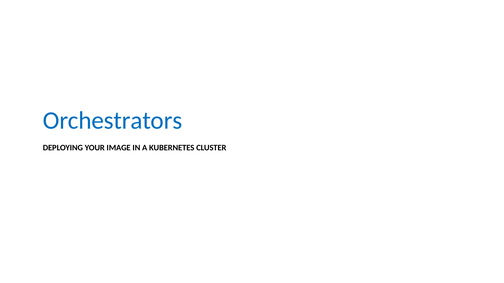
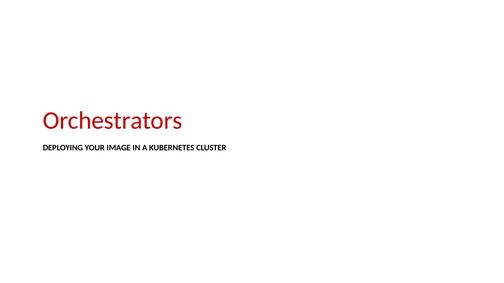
Orchestrators colour: blue -> red (113, 121)
